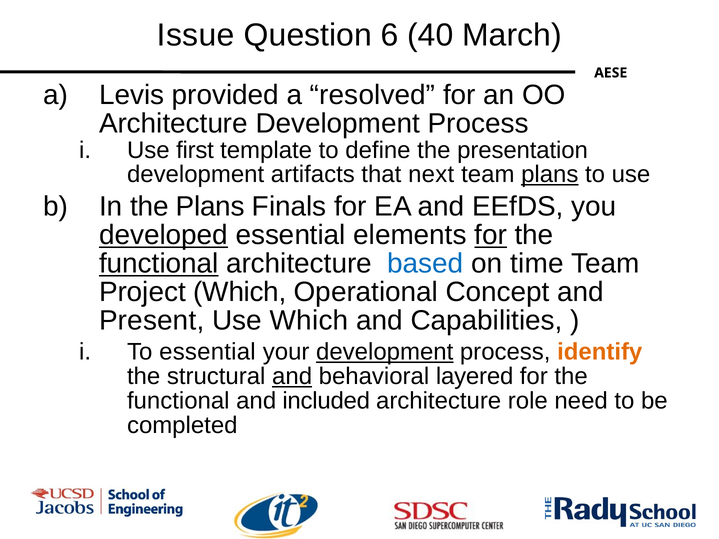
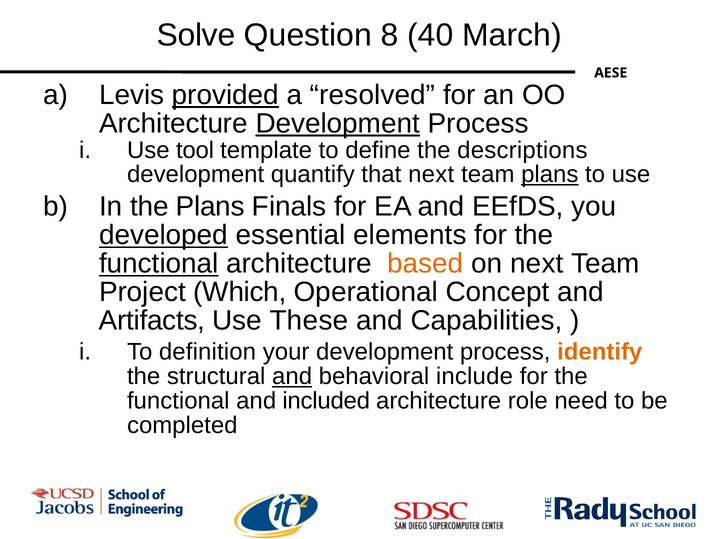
Issue: Issue -> Solve (196, 35)
6: 6 -> 8 (389, 35)
provided underline: none -> present (225, 95)
Development underline: none -> present (338, 124)
first: first -> tool (195, 150)
presentation: presentation -> descriptions (522, 150)
artifacts: artifacts -> quantify (313, 175)
for underline: present -> none (491, 235)
based colour: blue -> orange (425, 264)
on time: time -> next (537, 264)
Present: Present -> Artifacts (152, 321)
Use Which: Which -> These (309, 321)
To essential: essential -> definition (207, 352)
development underline: present -> none (385, 352)
layered: layered -> include (474, 377)
